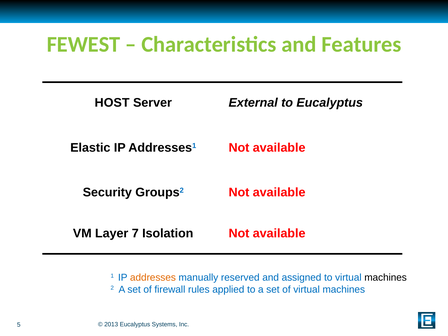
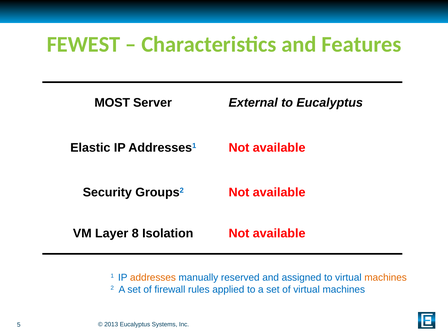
HOST: HOST -> MOST (112, 103)
7: 7 -> 8 (135, 234)
machines colour: black -> orange (386, 278)
